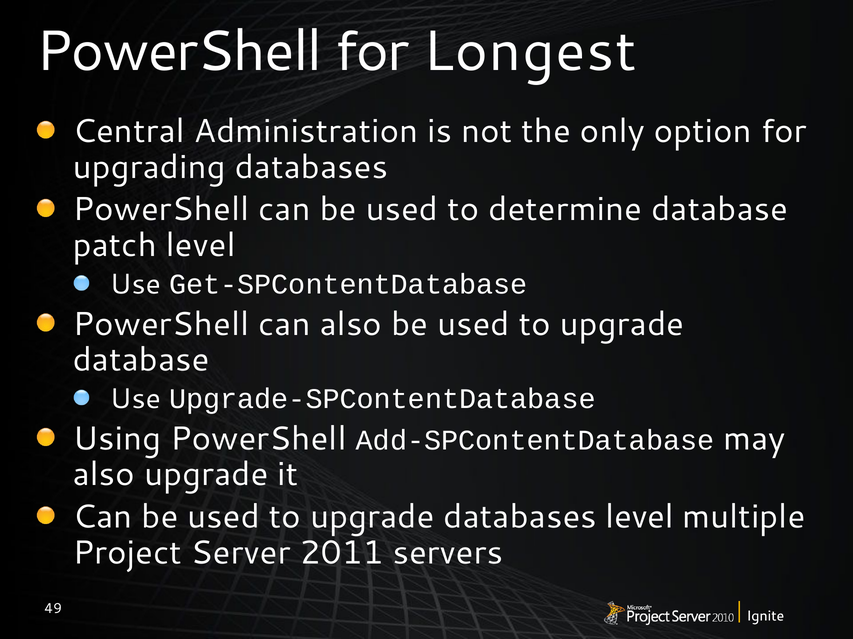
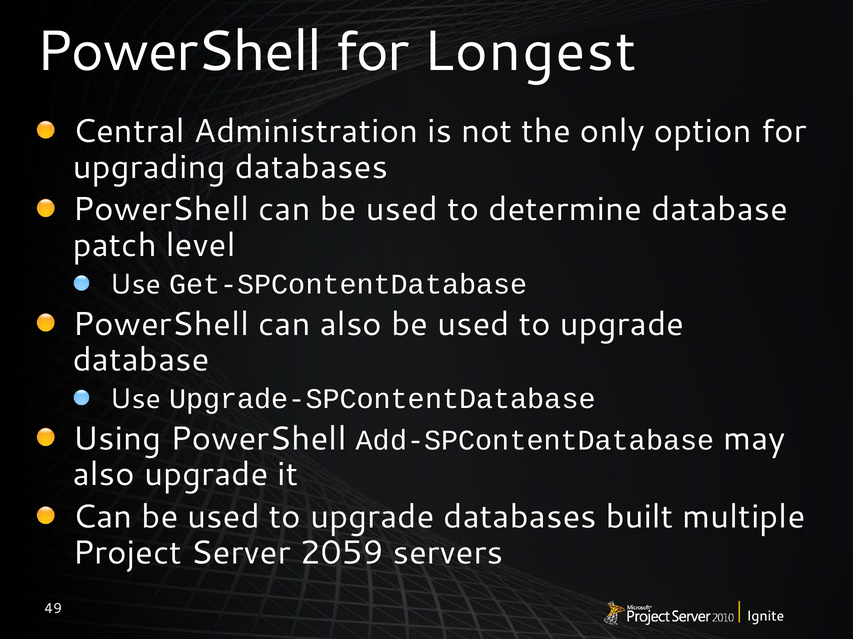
databases level: level -> built (640, 517)
2011: 2011 -> 2059 (342, 553)
